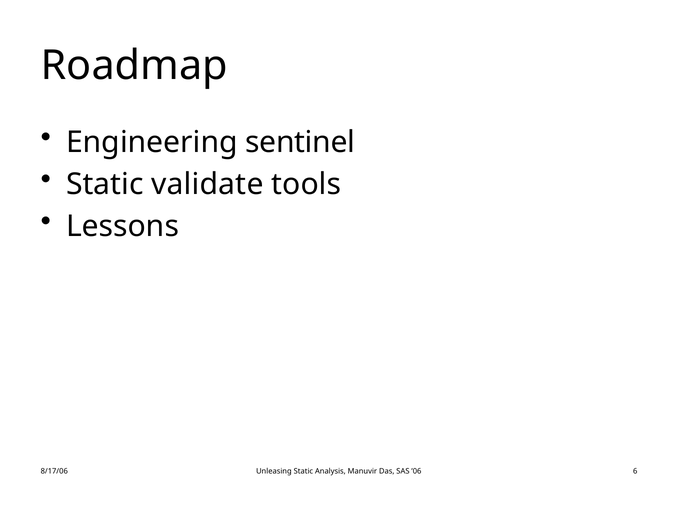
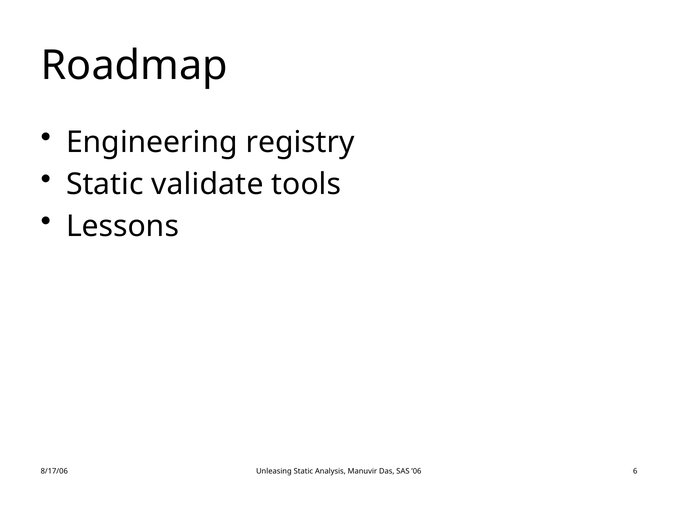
sentinel: sentinel -> registry (300, 142)
